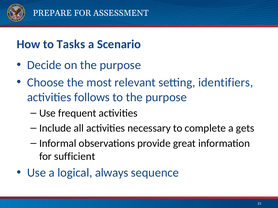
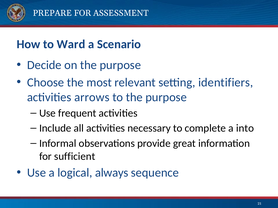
Tasks: Tasks -> Ward (71, 44)
follows: follows -> arrows (92, 97)
gets: gets -> into (245, 128)
